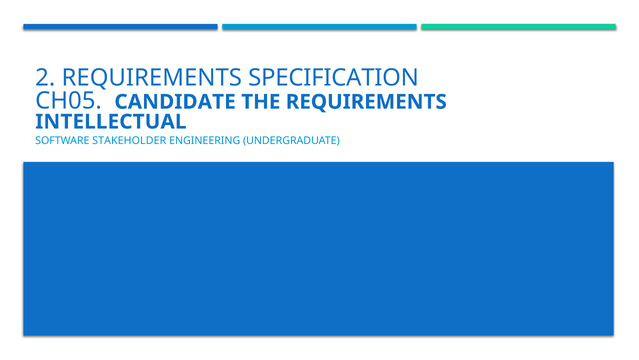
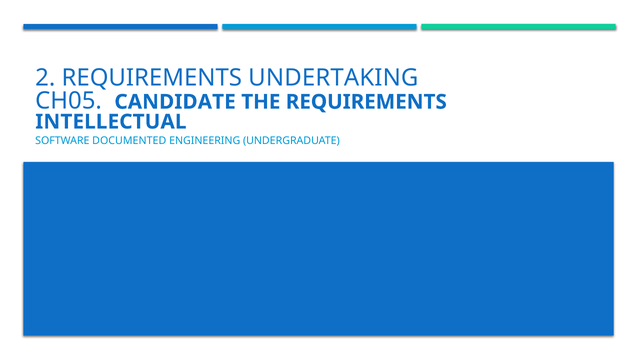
SPECIFICATION: SPECIFICATION -> UNDERTAKING (333, 78)
STAKEHOLDER: STAKEHOLDER -> DOCUMENTED (129, 140)
